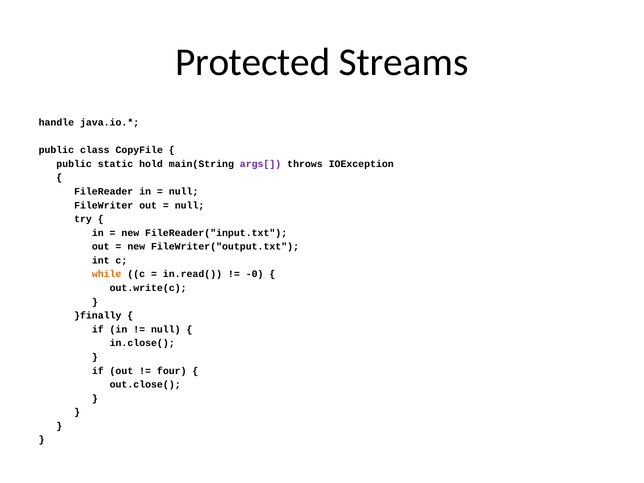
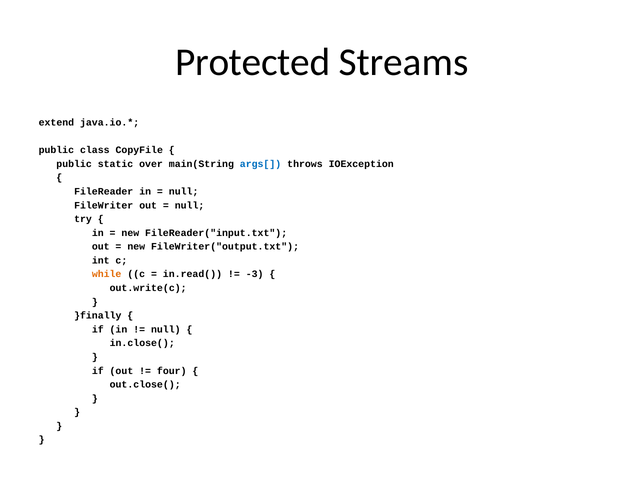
handle: handle -> extend (56, 123)
hold: hold -> over (151, 164)
args[ colour: purple -> blue (261, 164)
-0: -0 -> -3 (255, 274)
